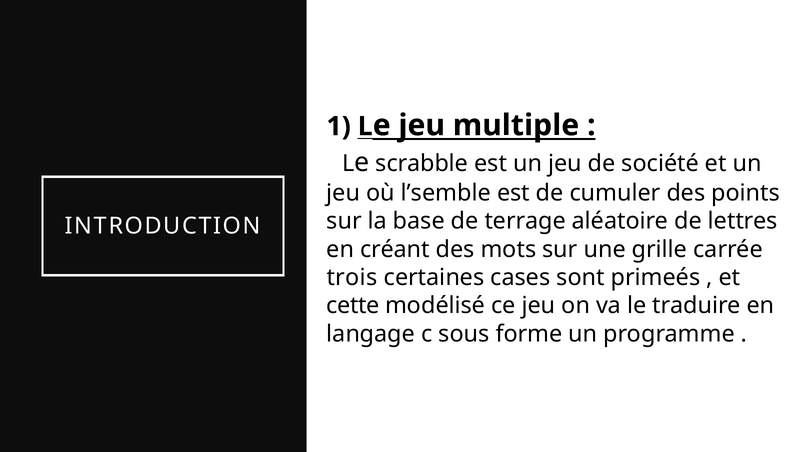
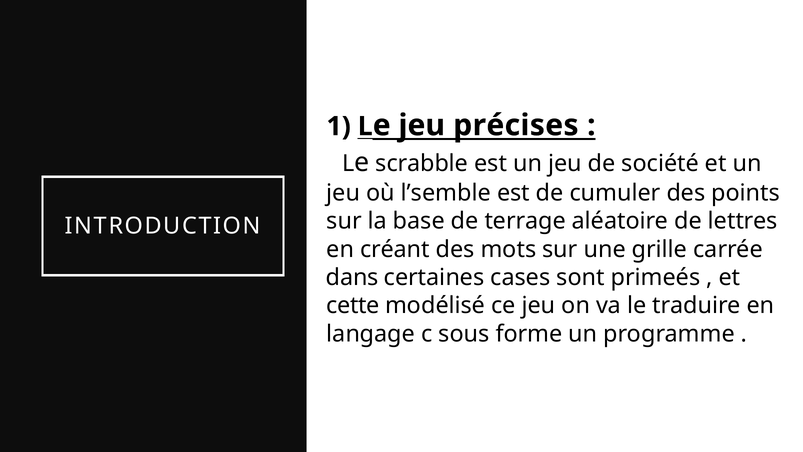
multiple: multiple -> précises (516, 125)
trois: trois -> dans (352, 277)
